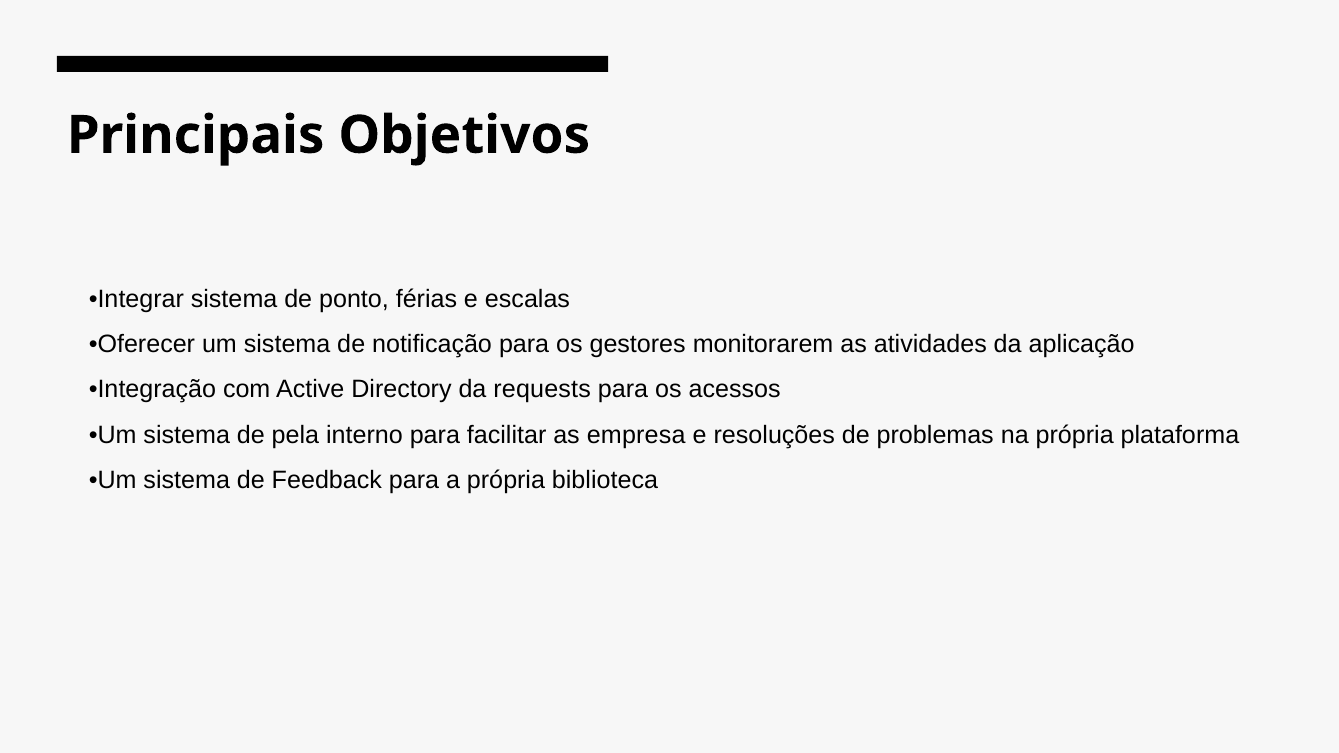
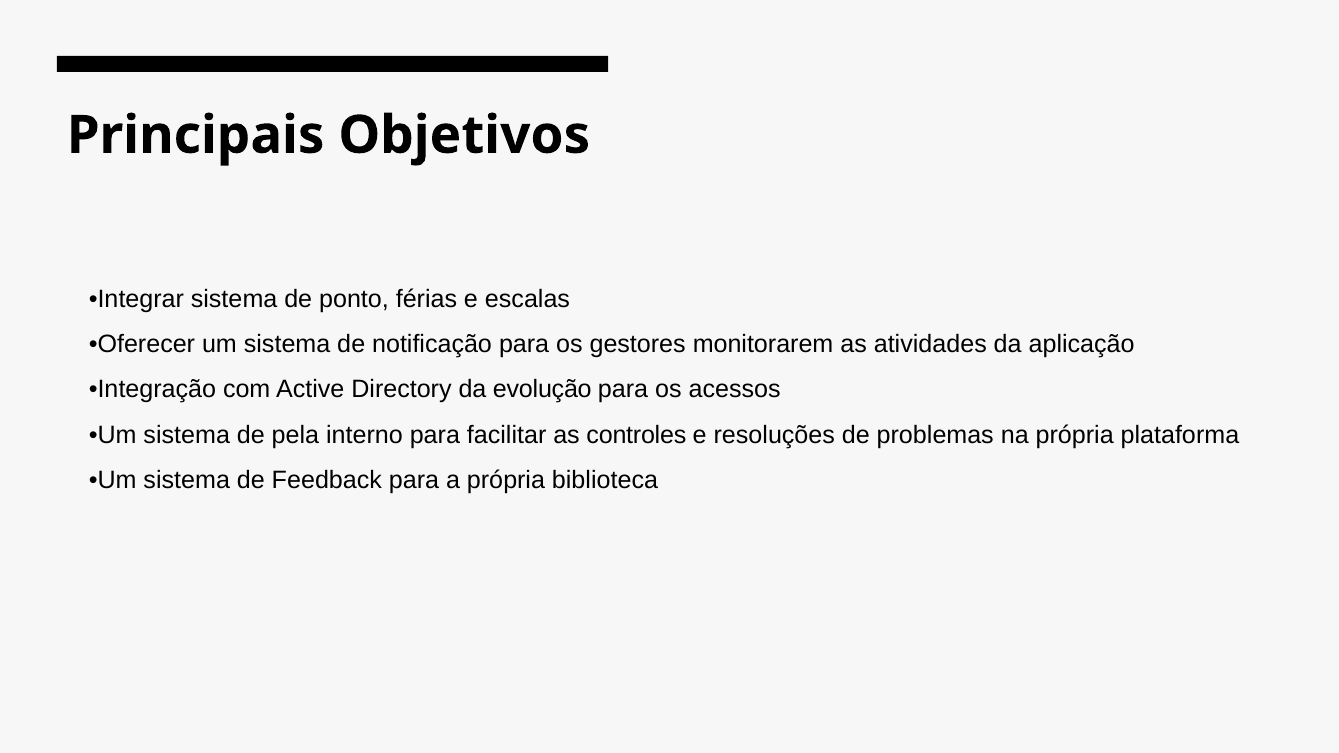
requests: requests -> evolução (542, 390)
empresa: empresa -> controles (636, 435)
